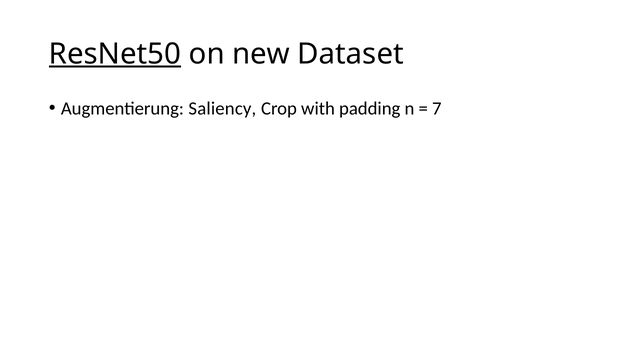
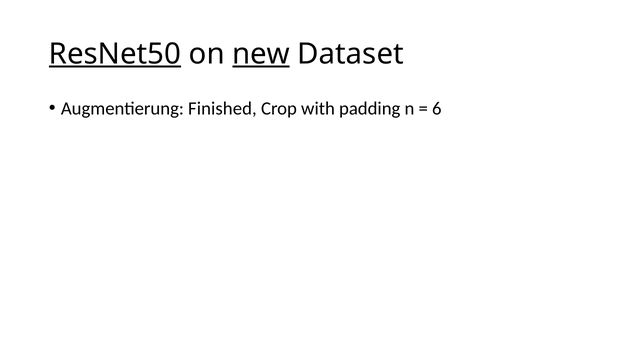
new underline: none -> present (261, 54)
Saliency: Saliency -> Finished (222, 109)
7: 7 -> 6 (437, 109)
